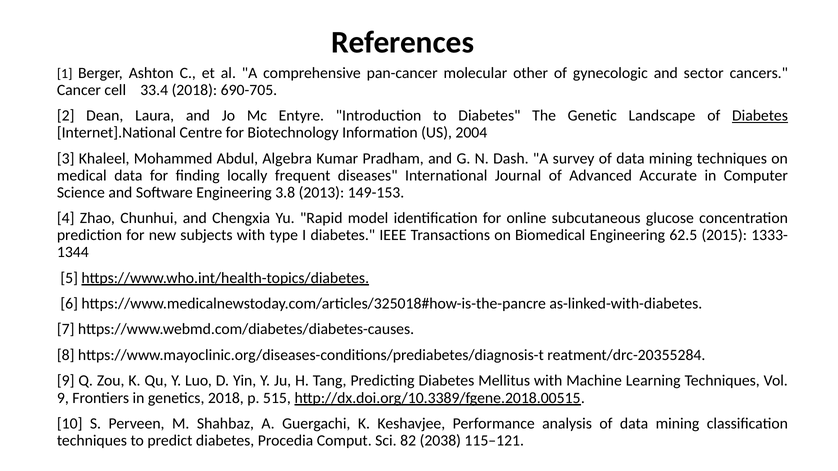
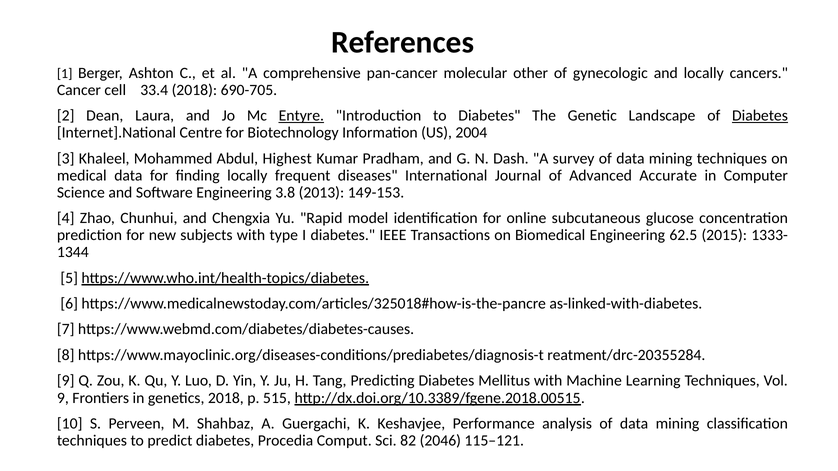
and sector: sector -> locally (704, 73)
Entyre underline: none -> present (301, 116)
Algebra: Algebra -> Highest (287, 159)
2038: 2038 -> 2046 (440, 441)
